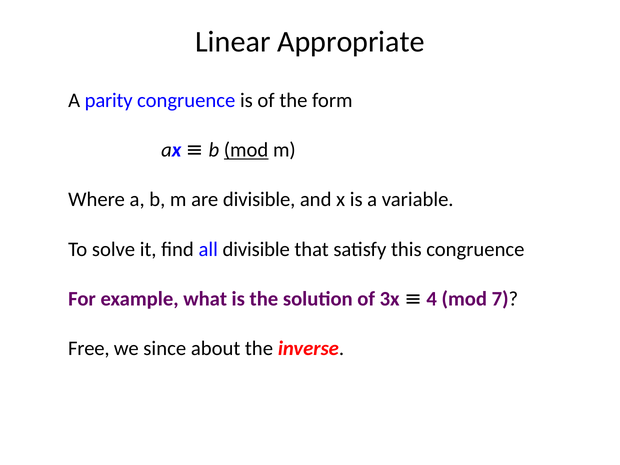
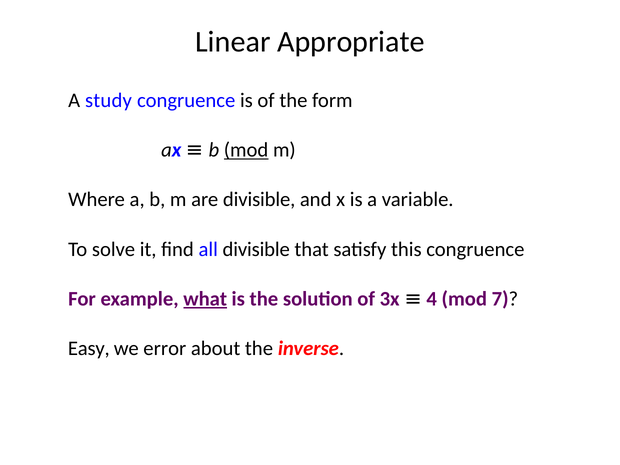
parity: parity -> study (108, 100)
what underline: none -> present (205, 299)
Free: Free -> Easy (89, 348)
since: since -> error (165, 348)
